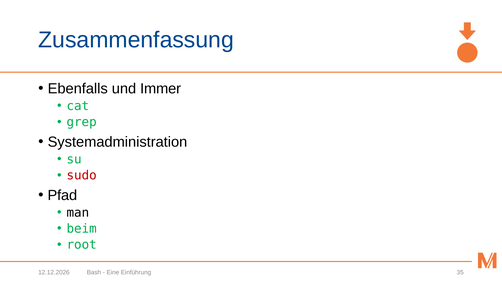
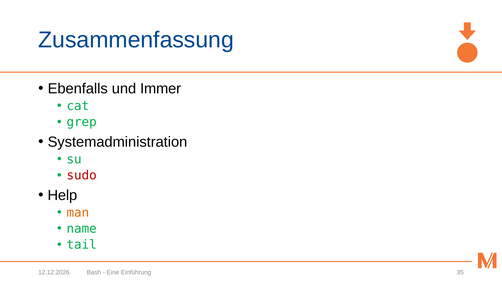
Pfad: Pfad -> Help (62, 196)
man colour: black -> orange (78, 213)
beim: beim -> name (82, 229)
root: root -> tail (82, 245)
